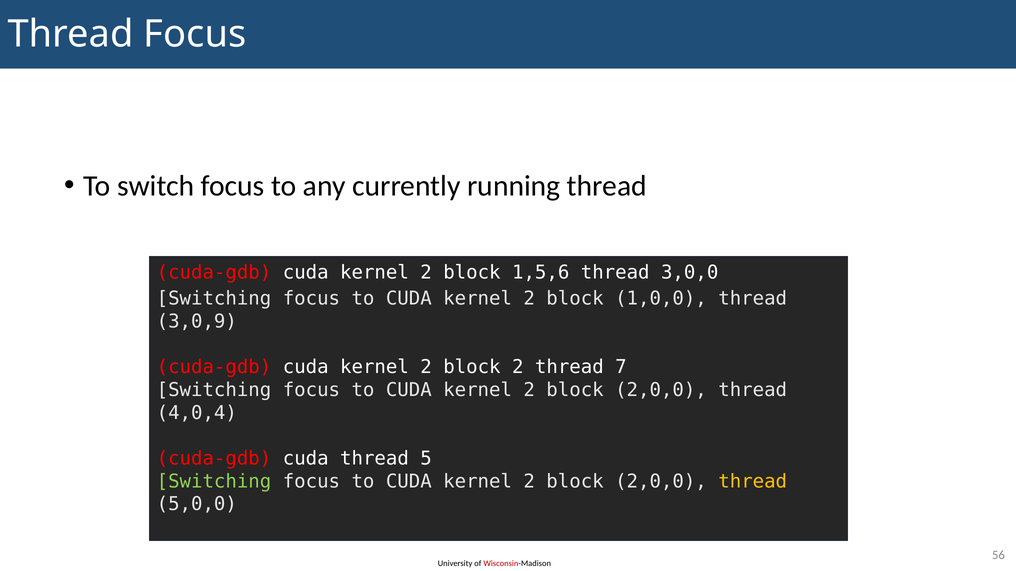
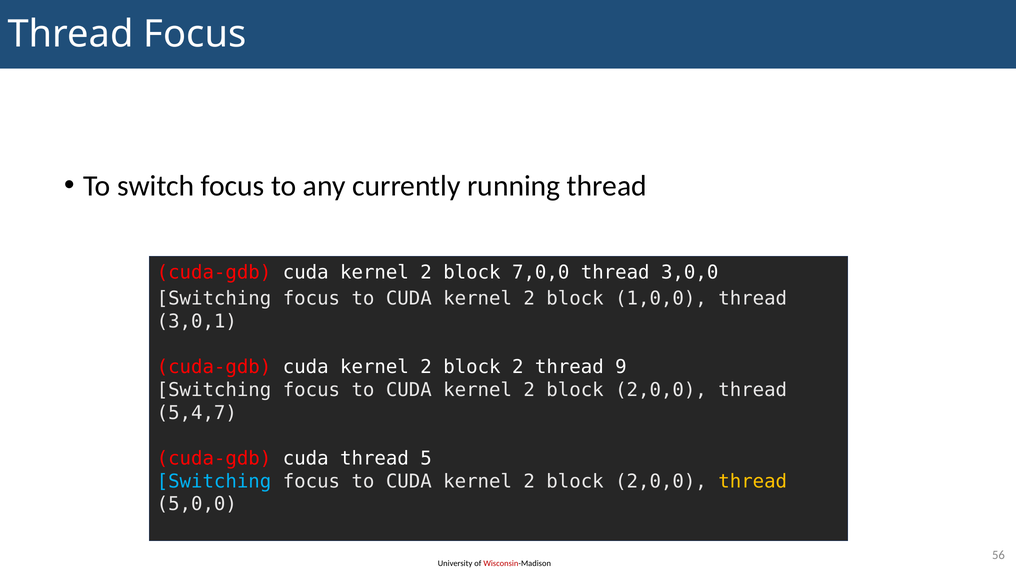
1,5,6: 1,5,6 -> 7,0,0 (541, 273)
3,0,9: 3,0,9 -> 3,0,1 (197, 322)
7: 7 -> 9 (621, 367)
4,0,4: 4,0,4 -> 5,4,7 (197, 413)
Switching colour: light green -> light blue (214, 482)
